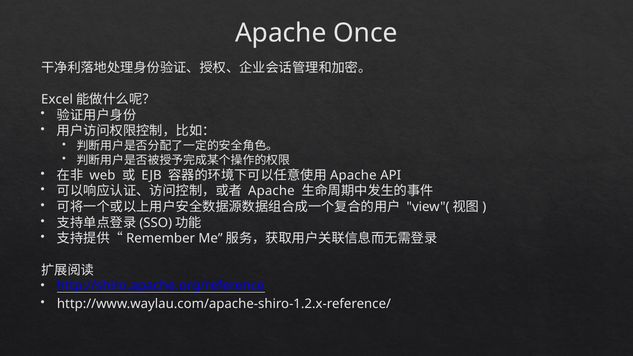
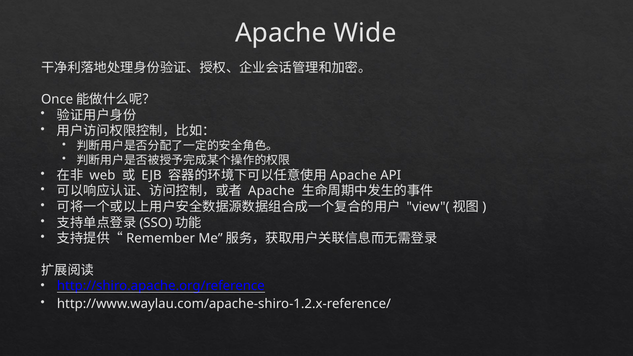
Once: Once -> Wide (365, 33)
Excel: Excel -> Once (57, 99)
